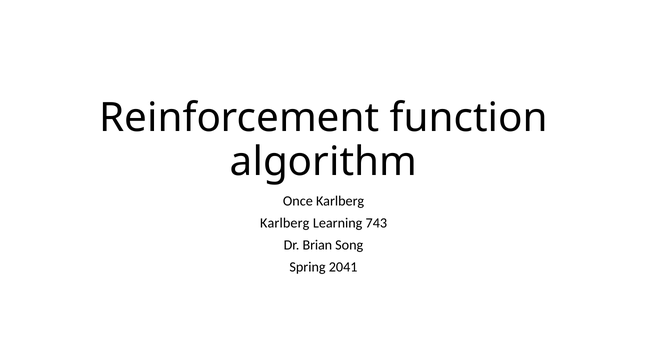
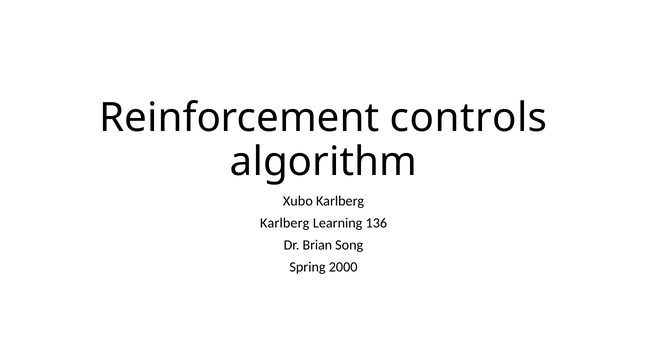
function: function -> controls (469, 118)
Once: Once -> Xubo (298, 201)
743: 743 -> 136 (376, 223)
2041: 2041 -> 2000 (343, 267)
